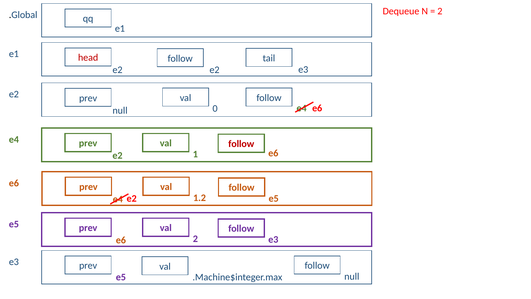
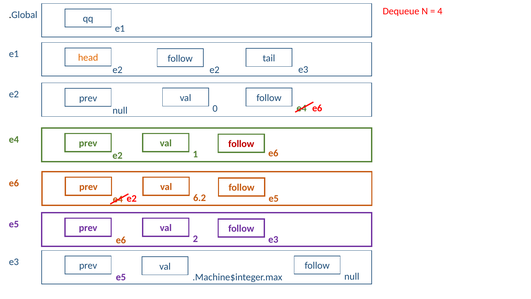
2: 2 -> 4 (440, 11)
head colour: red -> orange (88, 58)
1.2: 1.2 -> 6.2 (200, 198)
